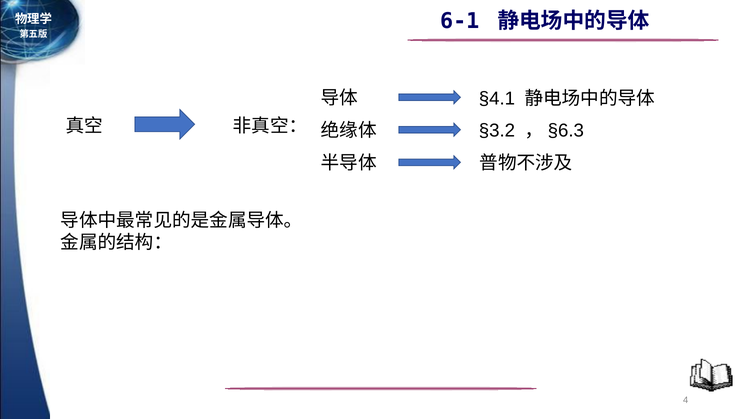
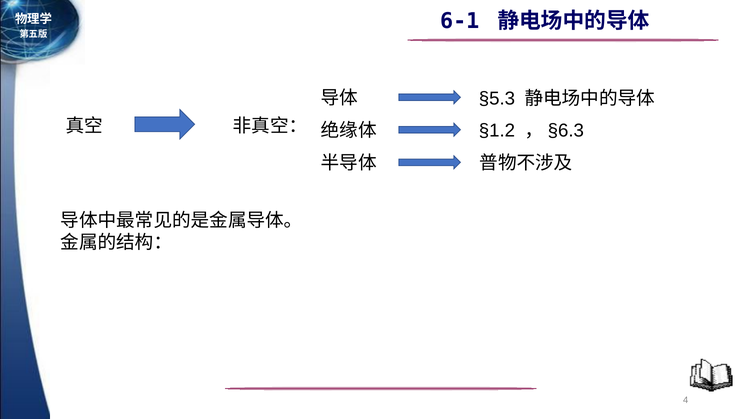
§4.1: §4.1 -> §5.3 (497, 98)
§3.2: §3.2 -> §1.2 (497, 131)
